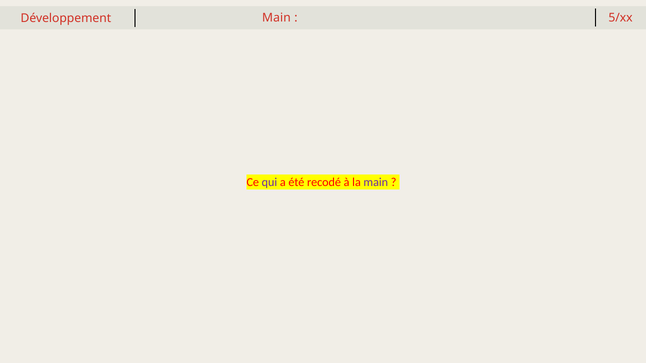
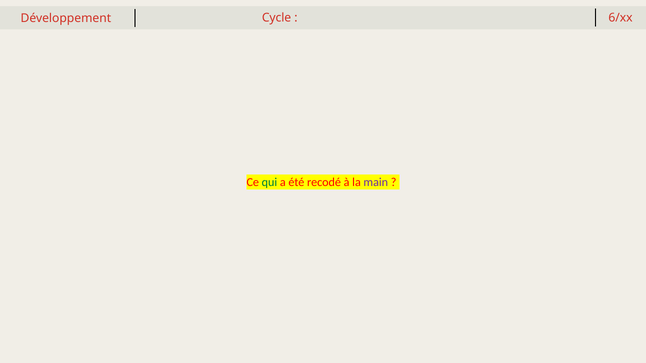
Main: Main -> Cycle (277, 18)
5/xx: 5/xx -> 6/xx (620, 18)
qui colour: purple -> green (269, 182)
